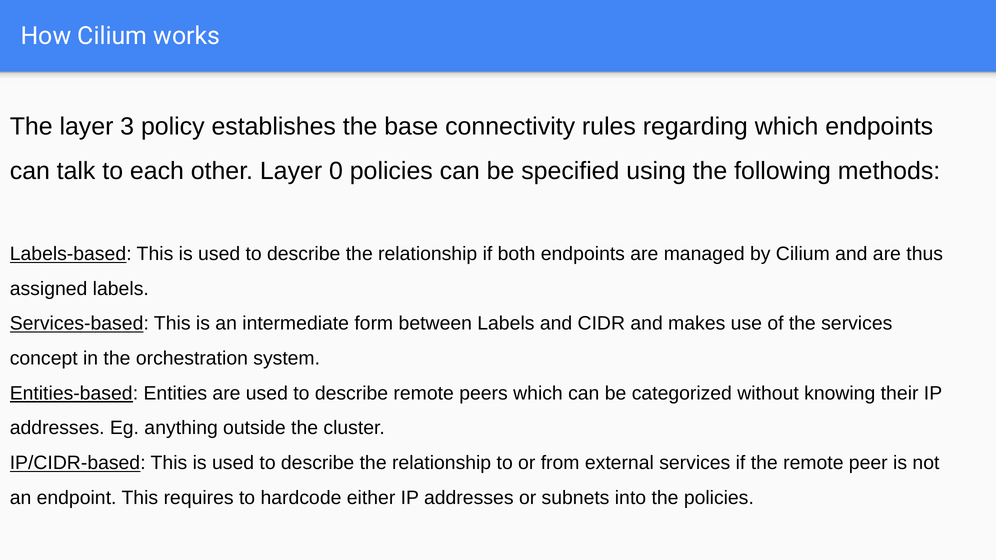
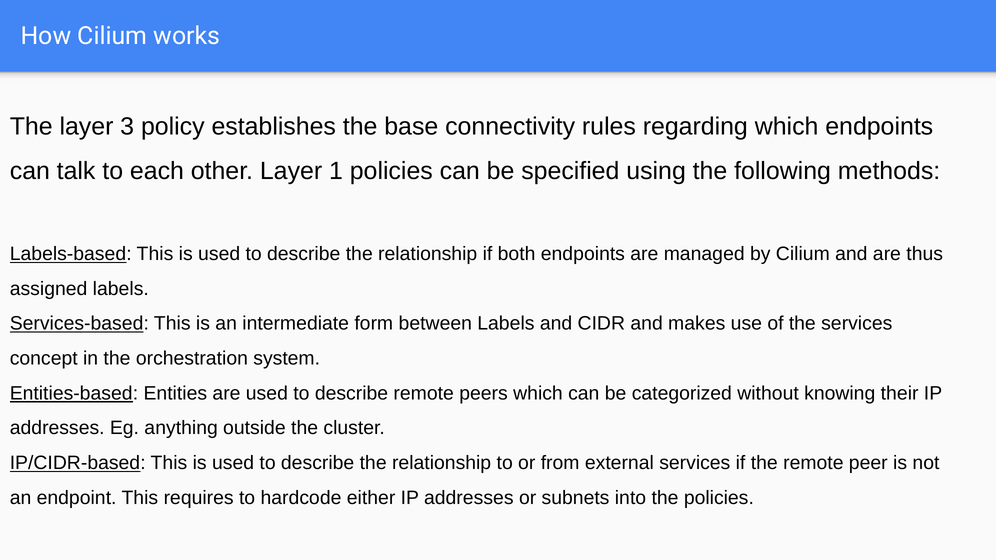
0: 0 -> 1 (336, 171)
